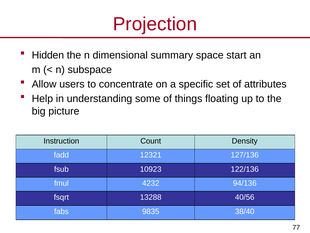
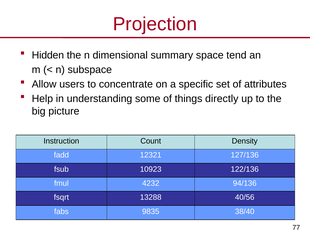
start: start -> tend (236, 55)
floating: floating -> directly (222, 99)
